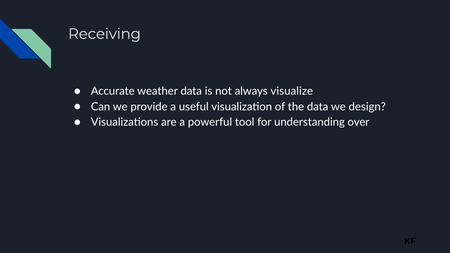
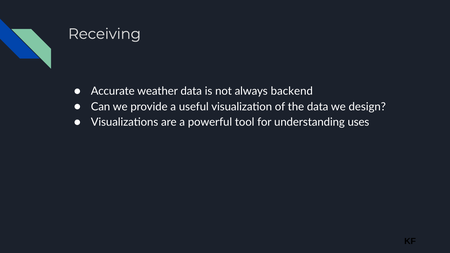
visualize: visualize -> backend (292, 91)
over: over -> uses (358, 122)
